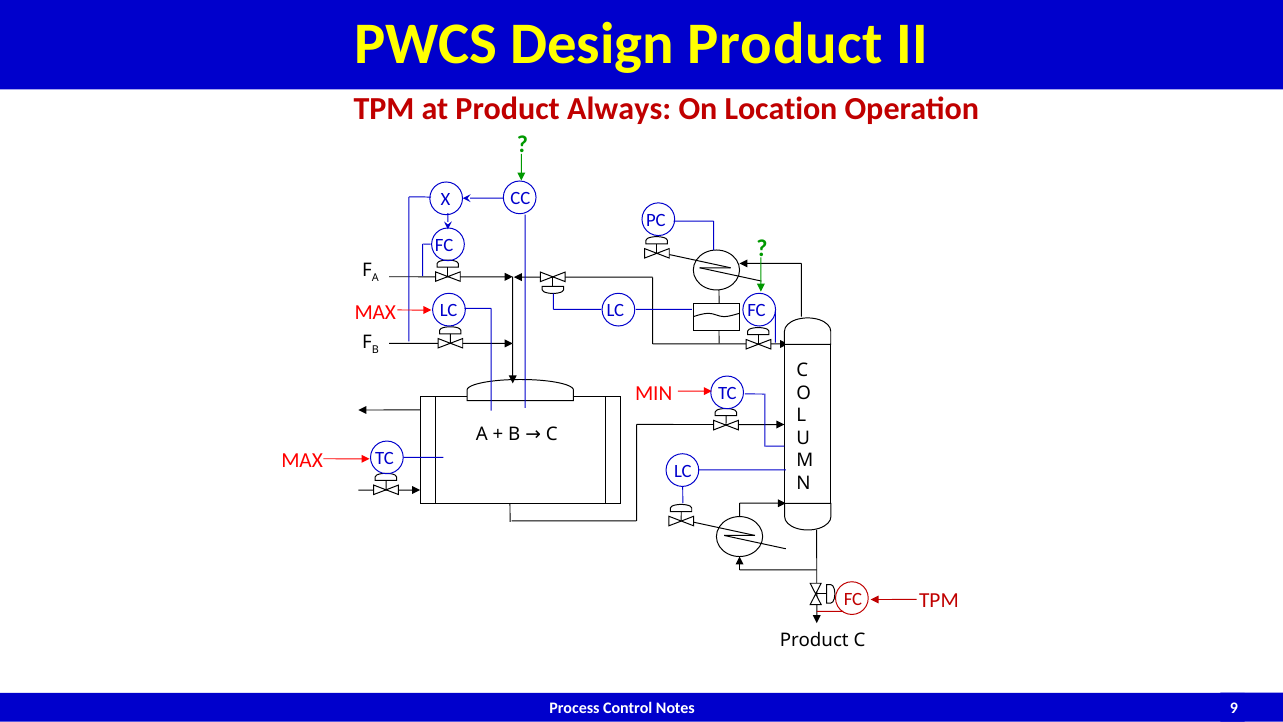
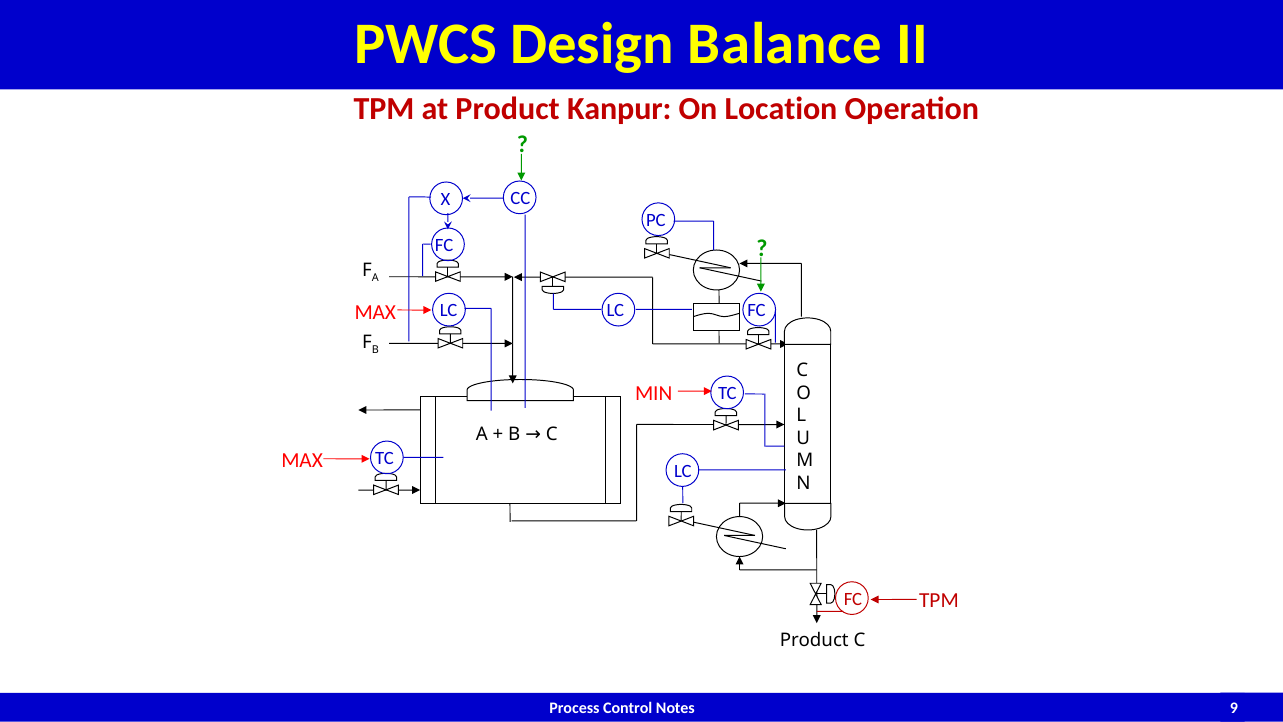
Design Product: Product -> Balance (785, 44)
Always: Always -> Kanpur (619, 109)
